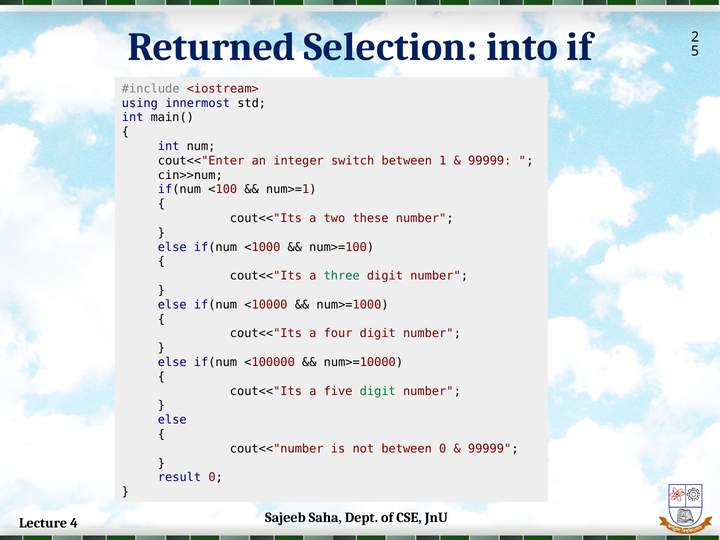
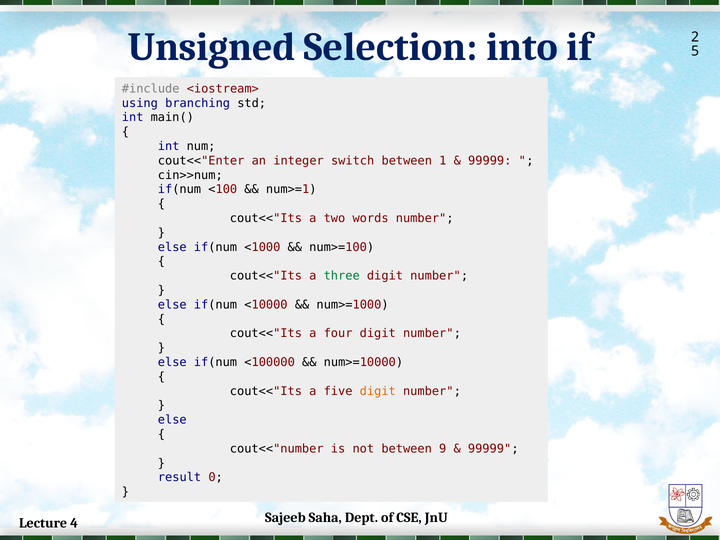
Returned: Returned -> Unsigned (211, 47)
innermost: innermost -> branching (198, 103)
these: these -> words (371, 218)
digit colour: green -> orange (378, 391)
between 0: 0 -> 9 (443, 449)
